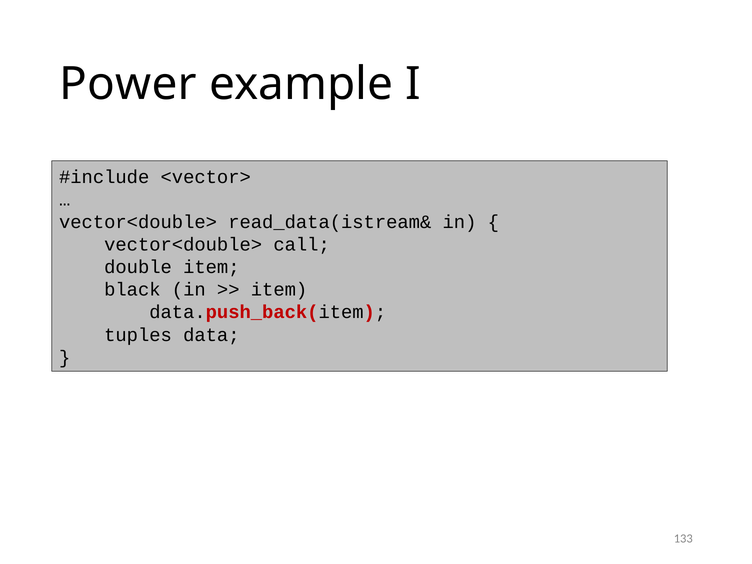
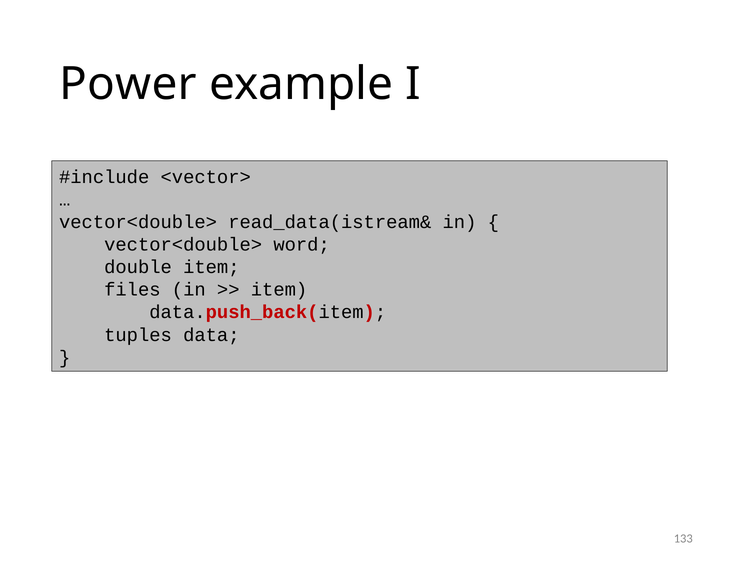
call: call -> word (302, 245)
black: black -> files (132, 290)
